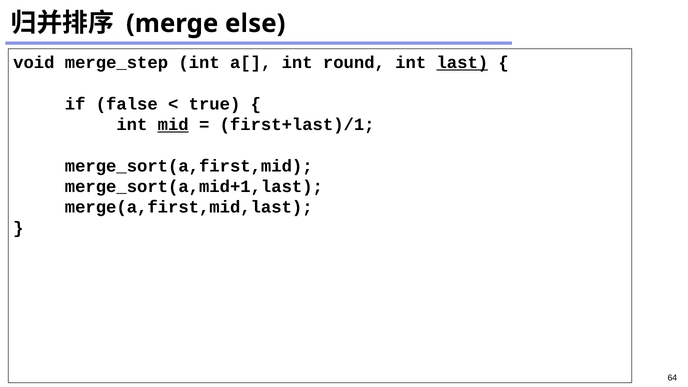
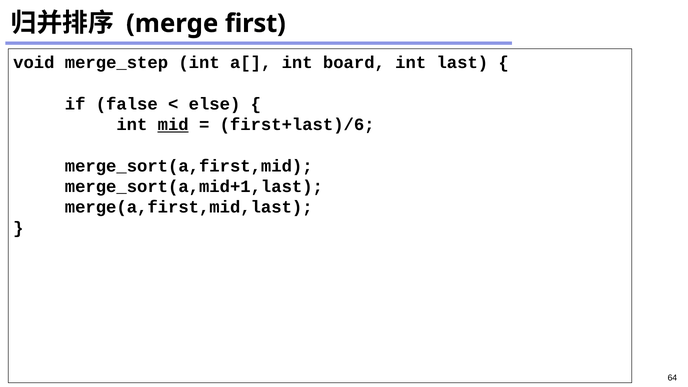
else: else -> first (255, 23)
round: round -> board (354, 63)
last underline: present -> none (462, 63)
true: true -> else (215, 104)
first+last)/1: first+last)/1 -> first+last)/6 (297, 125)
